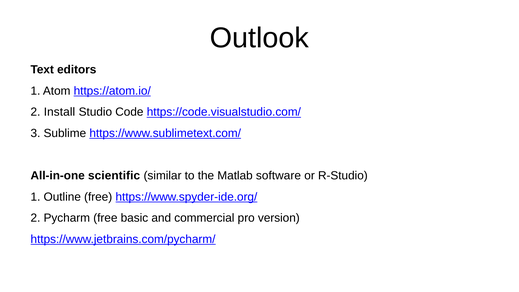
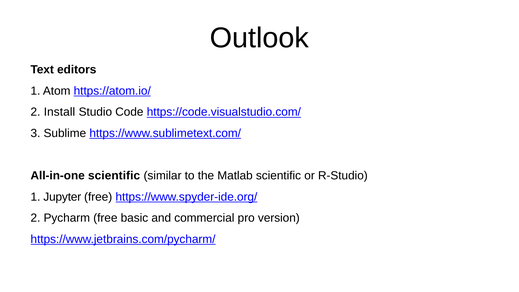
Matlab software: software -> scientific (278, 176)
Outline: Outline -> Jupyter (62, 197)
